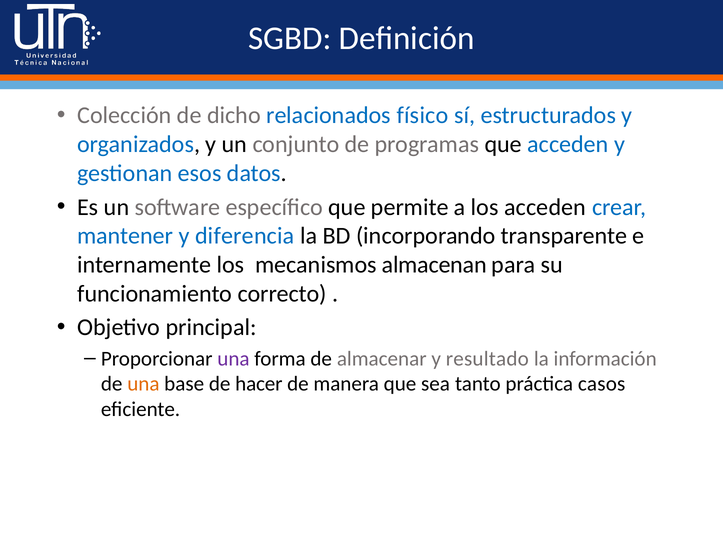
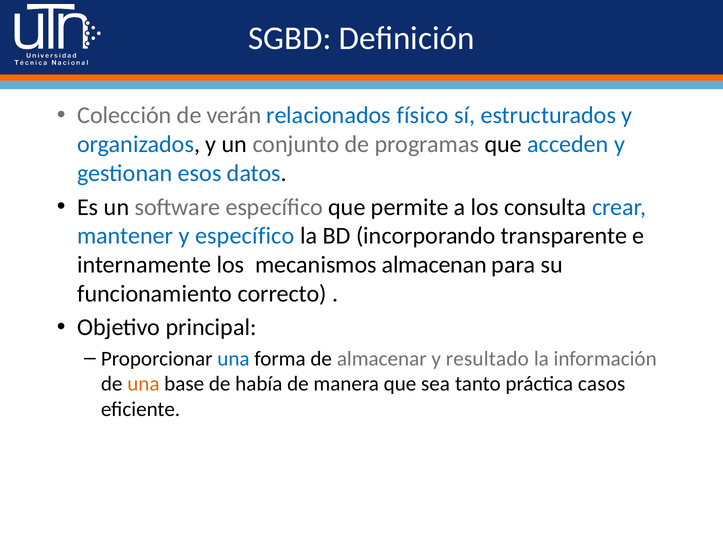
dicho: dicho -> verán (234, 116)
los acceden: acceden -> consulta (545, 207)
y diferencia: diferencia -> específico (245, 236)
una colour: purple -> blue (233, 359)
hacer: hacer -> había (259, 384)
